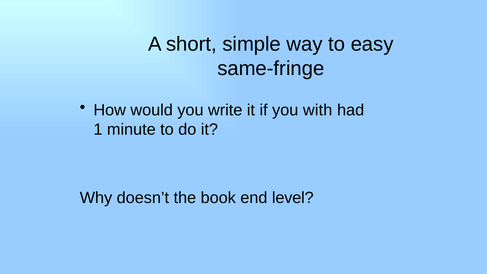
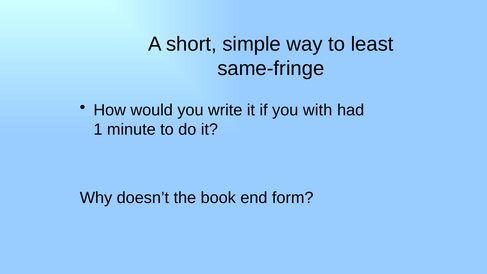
easy: easy -> least (372, 44)
level: level -> form (293, 198)
